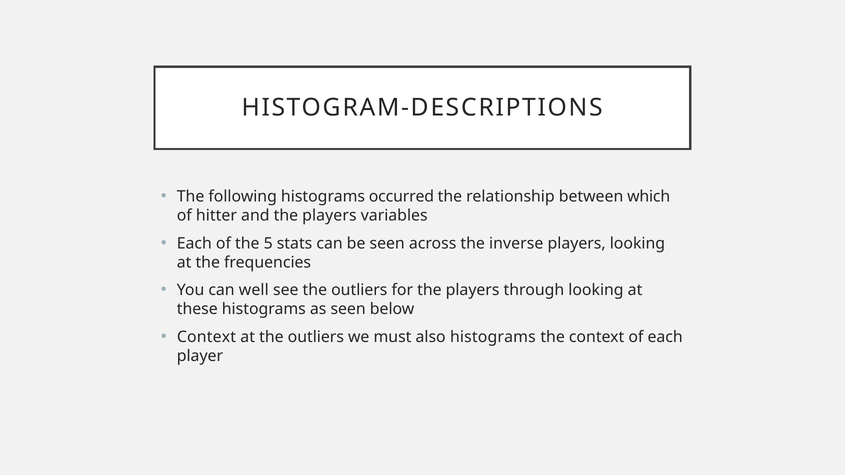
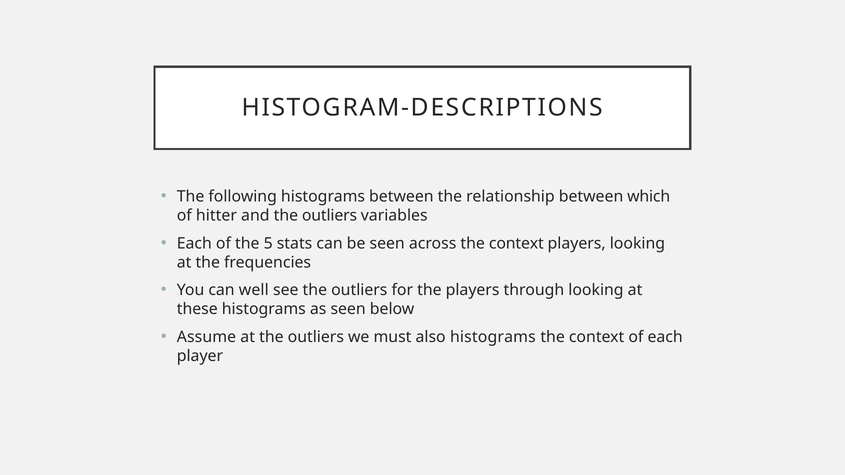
histograms occurred: occurred -> between (401, 197)
and the players: players -> outliers (330, 216)
across the inverse: inverse -> context (516, 243)
Context: Context -> Assume (206, 337)
